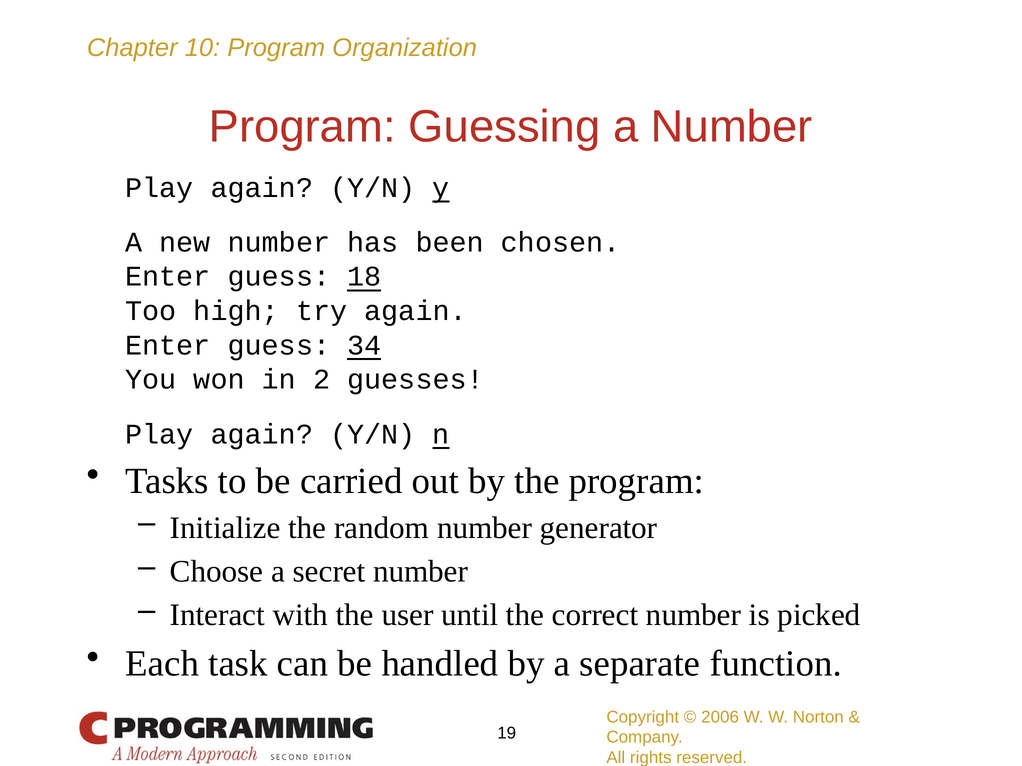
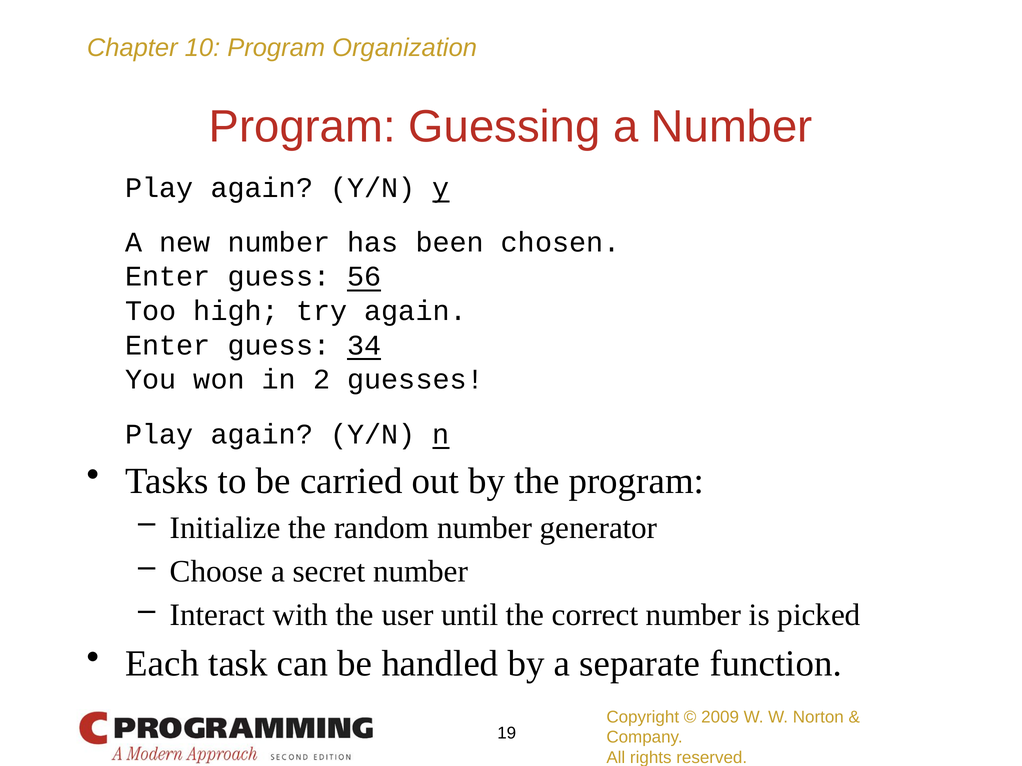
18: 18 -> 56 (364, 277)
2006: 2006 -> 2009 (720, 717)
